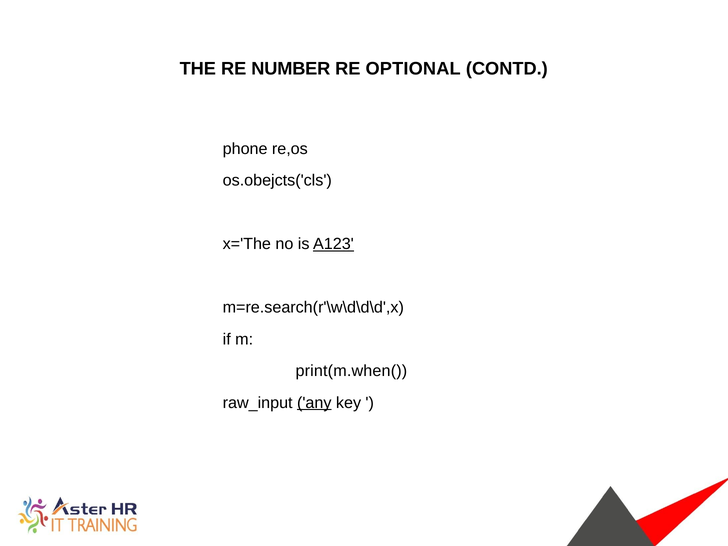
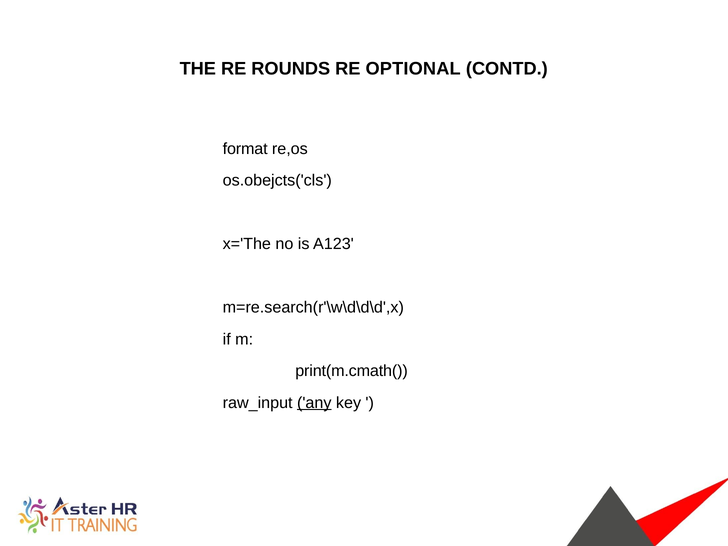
NUMBER: NUMBER -> ROUNDS (291, 69)
phone: phone -> format (245, 149)
A123 underline: present -> none (333, 244)
print(m.when(: print(m.when( -> print(m.cmath( (352, 371)
